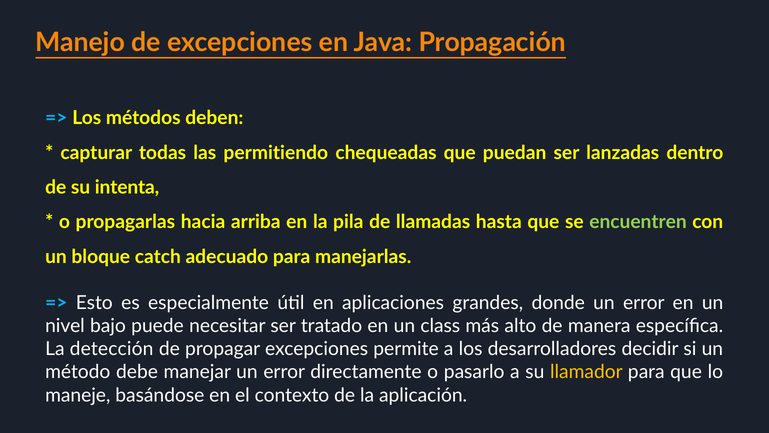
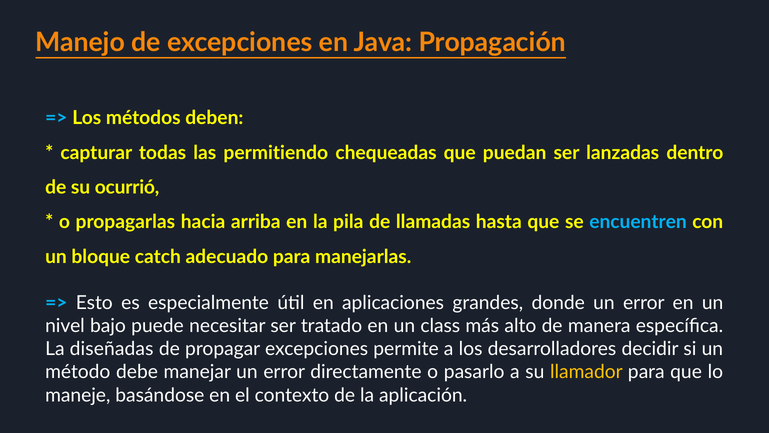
intenta: intenta -> ocurrió (127, 187)
encuentren colour: light green -> light blue (638, 222)
detección: detección -> diseñadas (112, 349)
